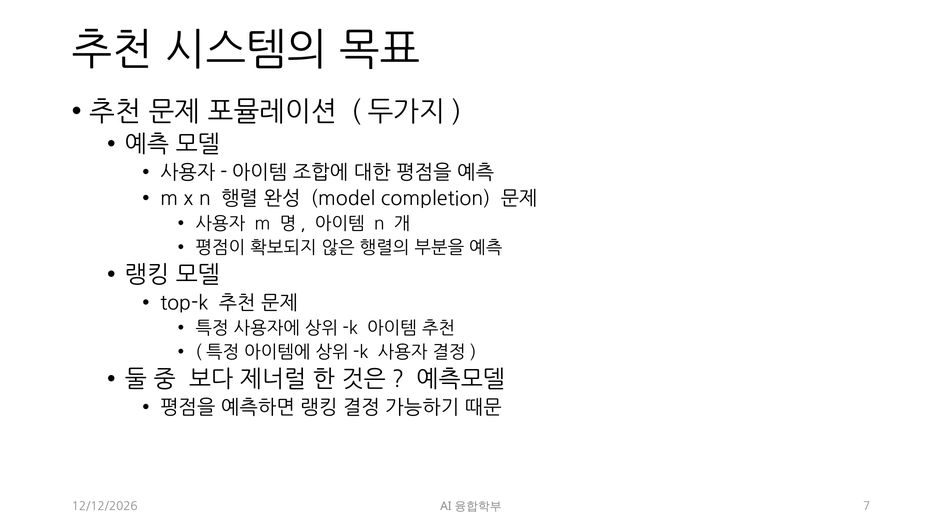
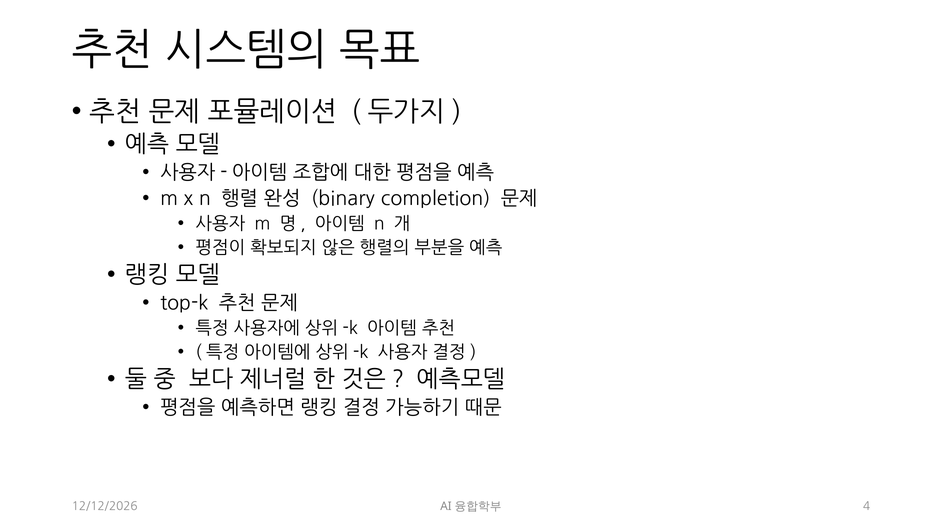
model: model -> binary (343, 199)
7: 7 -> 4 (867, 506)
